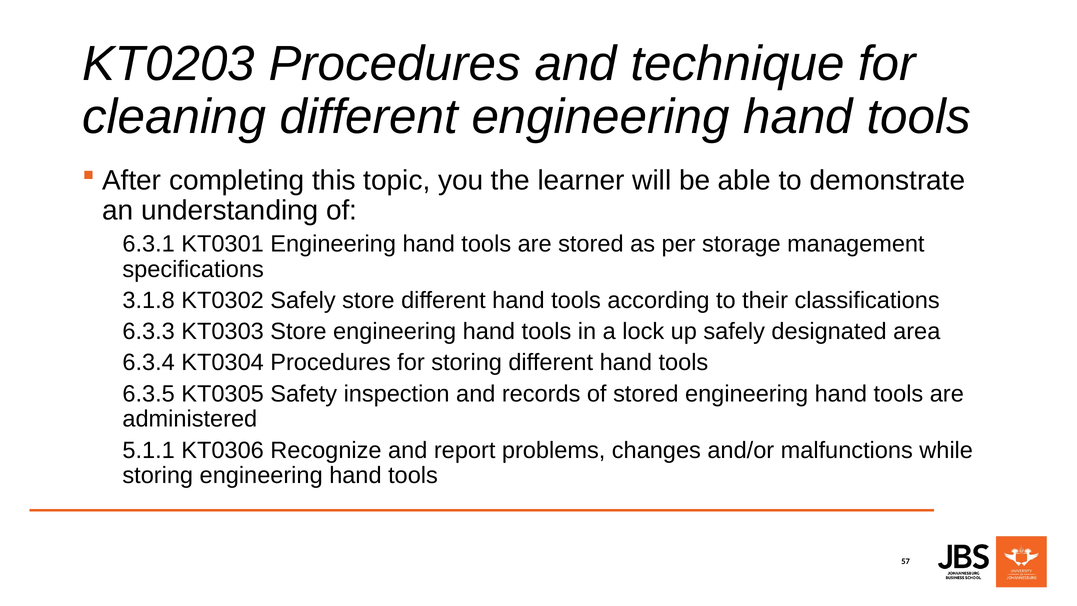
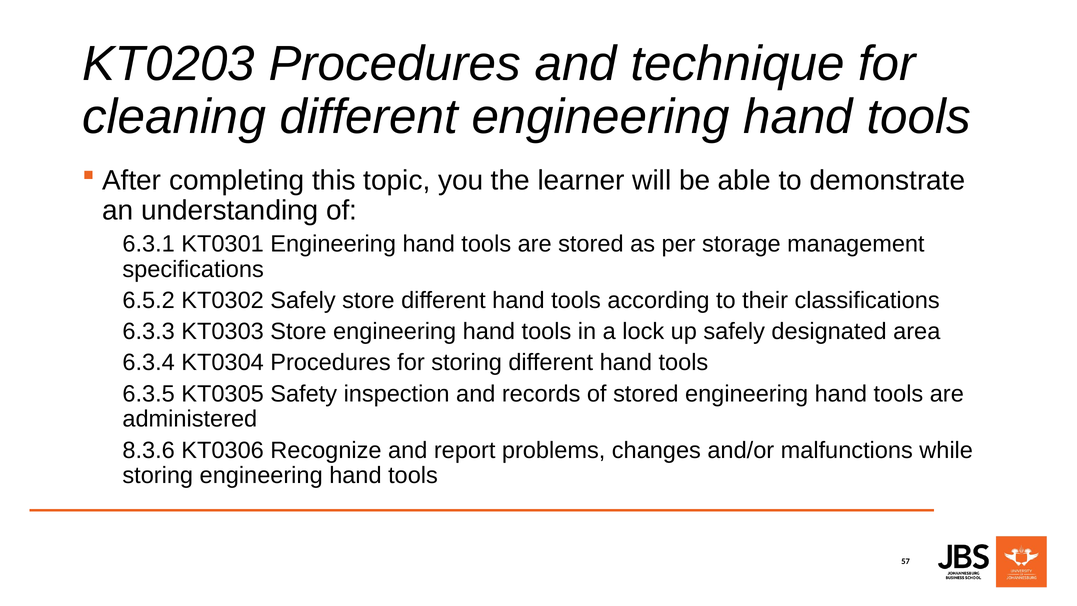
3.1.8: 3.1.8 -> 6.5.2 (149, 301)
5.1.1: 5.1.1 -> 8.3.6 (149, 450)
